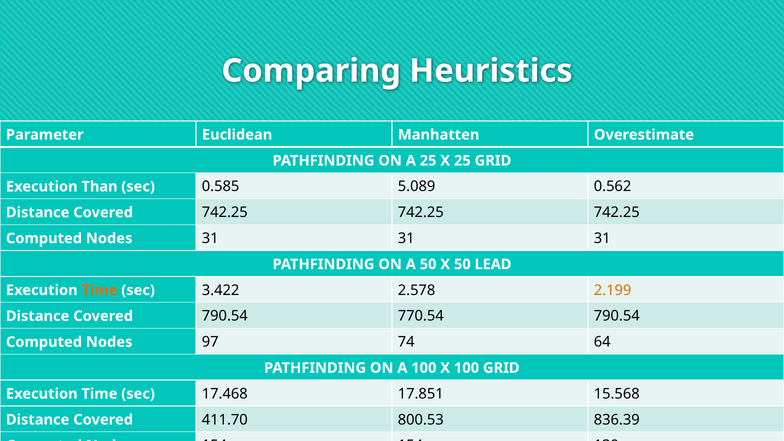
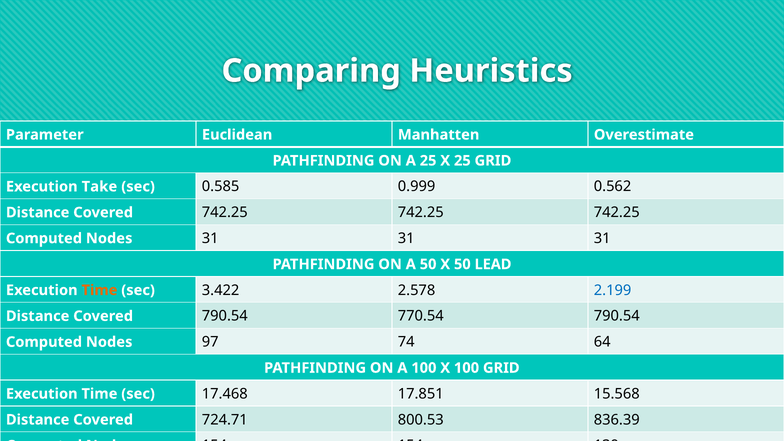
Than: Than -> Take (99, 187)
5.089: 5.089 -> 0.999 (417, 187)
2.199 colour: orange -> blue (613, 290)
411.70: 411.70 -> 724.71 (225, 420)
